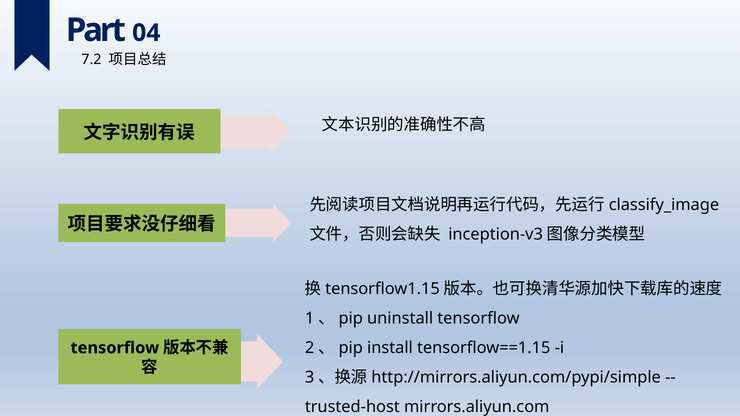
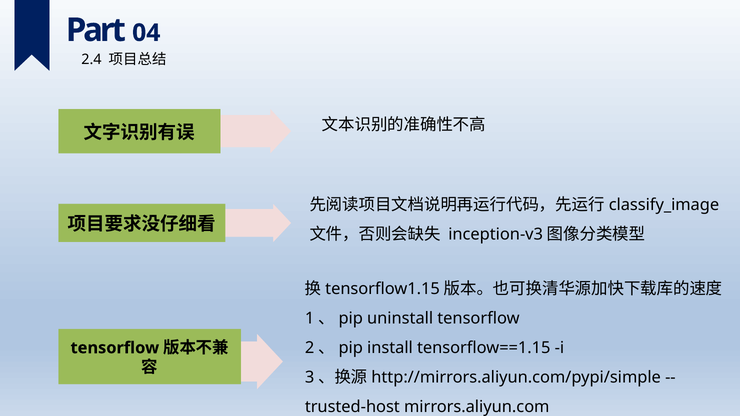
7.2: 7.2 -> 2.4 (91, 59)
